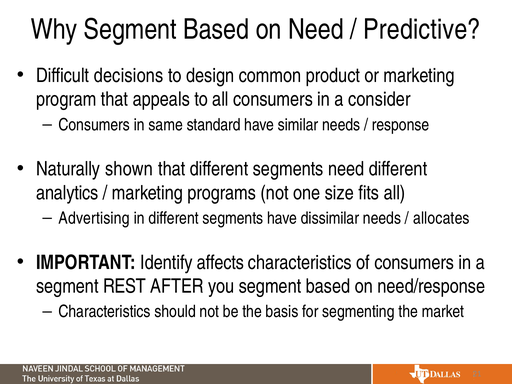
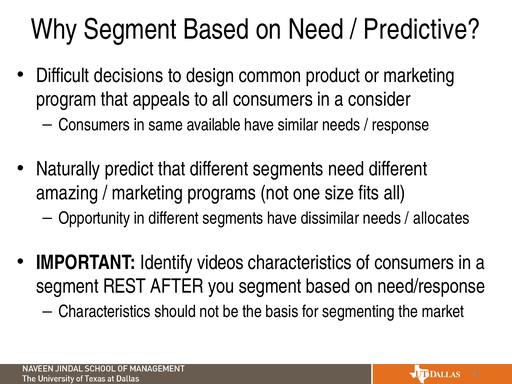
standard: standard -> available (214, 125)
shown: shown -> predict (129, 169)
analytics: analytics -> amazing (67, 193)
Advertising: Advertising -> Opportunity (94, 218)
affects: affects -> videos (220, 262)
